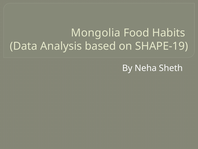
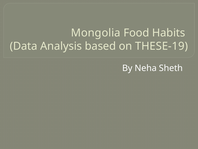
SHAPE-19: SHAPE-19 -> THESE-19 (161, 46)
